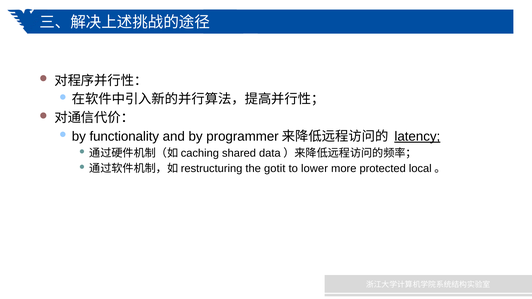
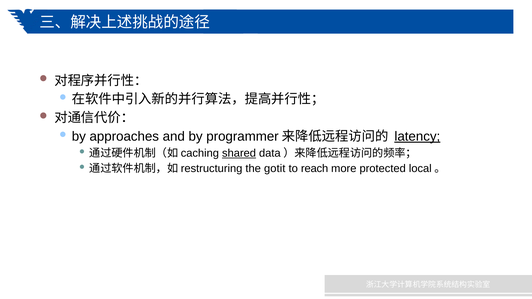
functionality: functionality -> approaches (124, 137)
shared underline: none -> present (239, 153)
lower: lower -> reach (315, 169)
